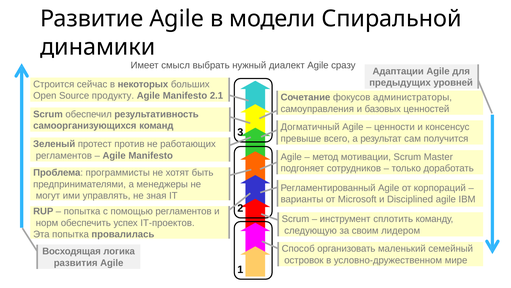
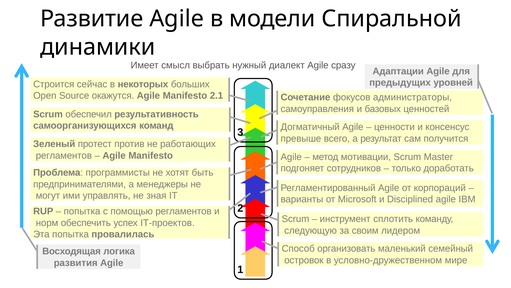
продукту: продукту -> окажутся (113, 96)
